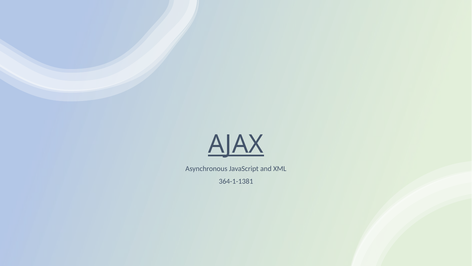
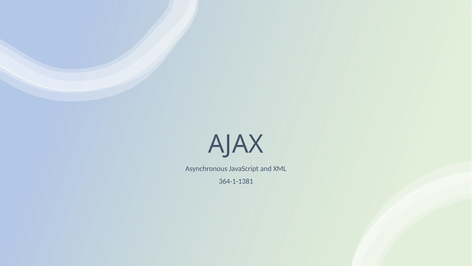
AJAX underline: present -> none (236, 144)
